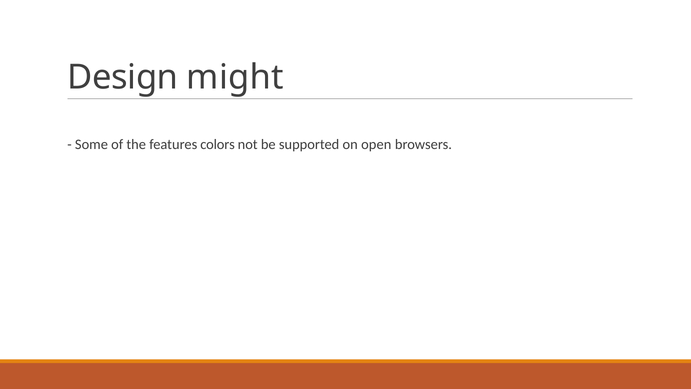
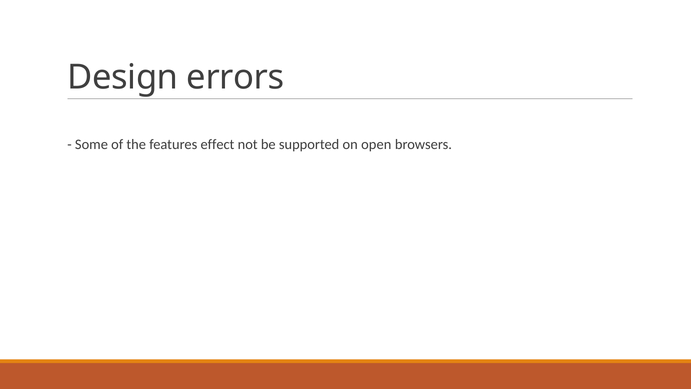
might: might -> errors (235, 77)
colors: colors -> effect (217, 144)
